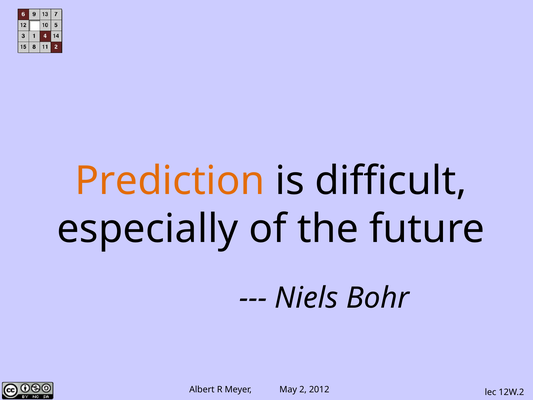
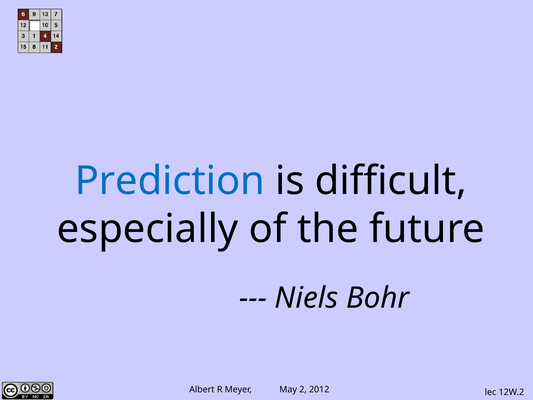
Prediction colour: orange -> blue (170, 181)
